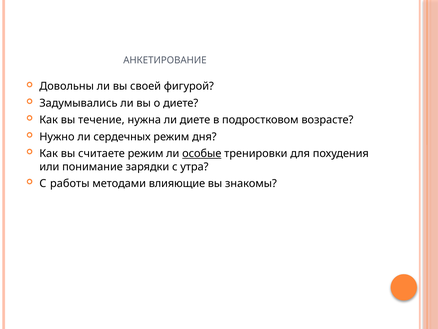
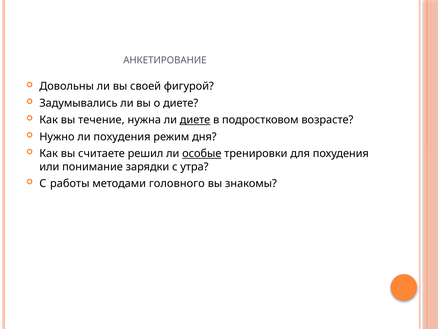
диете underline: none -> present (195, 120)
ли сердечных: сердечных -> похудения (122, 137)
считаете режим: режим -> решил (146, 153)
влияющие: влияющие -> головного (177, 183)
